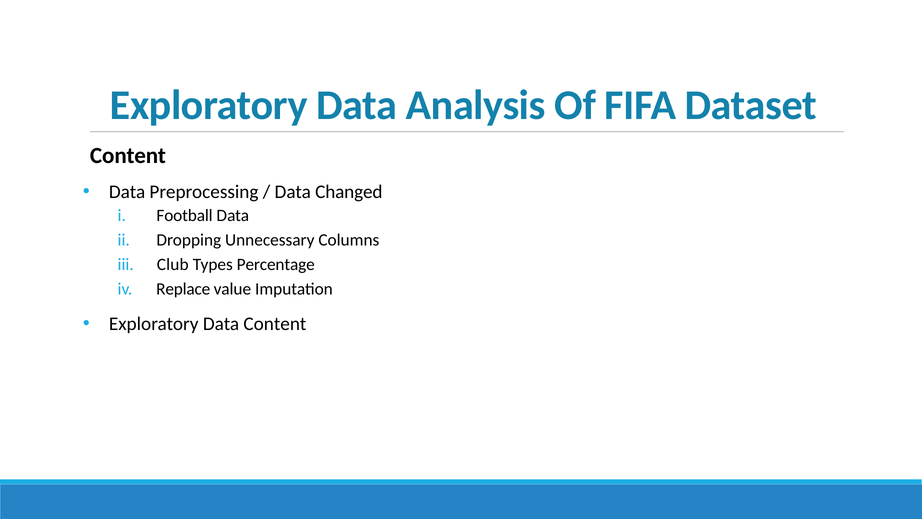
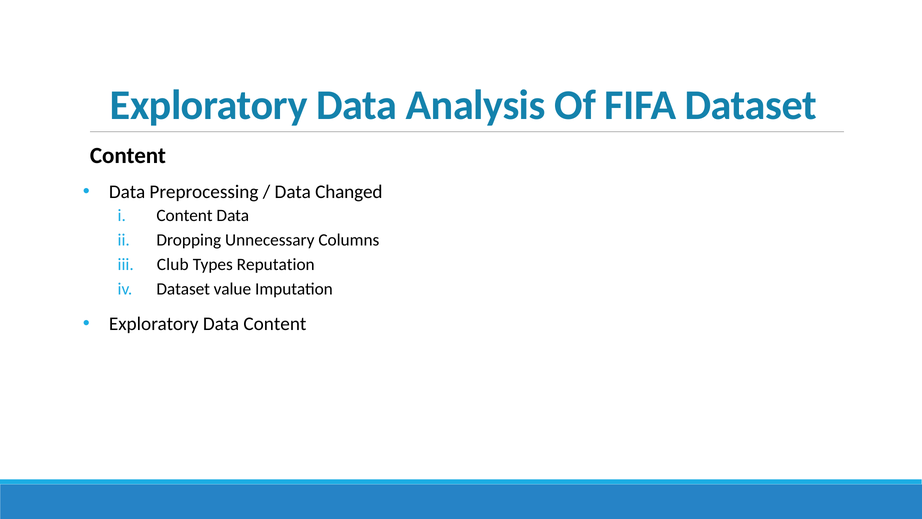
Football: Football -> Content (185, 215)
Percentage: Percentage -> Reputation (276, 264)
Replace: Replace -> Dataset (183, 289)
